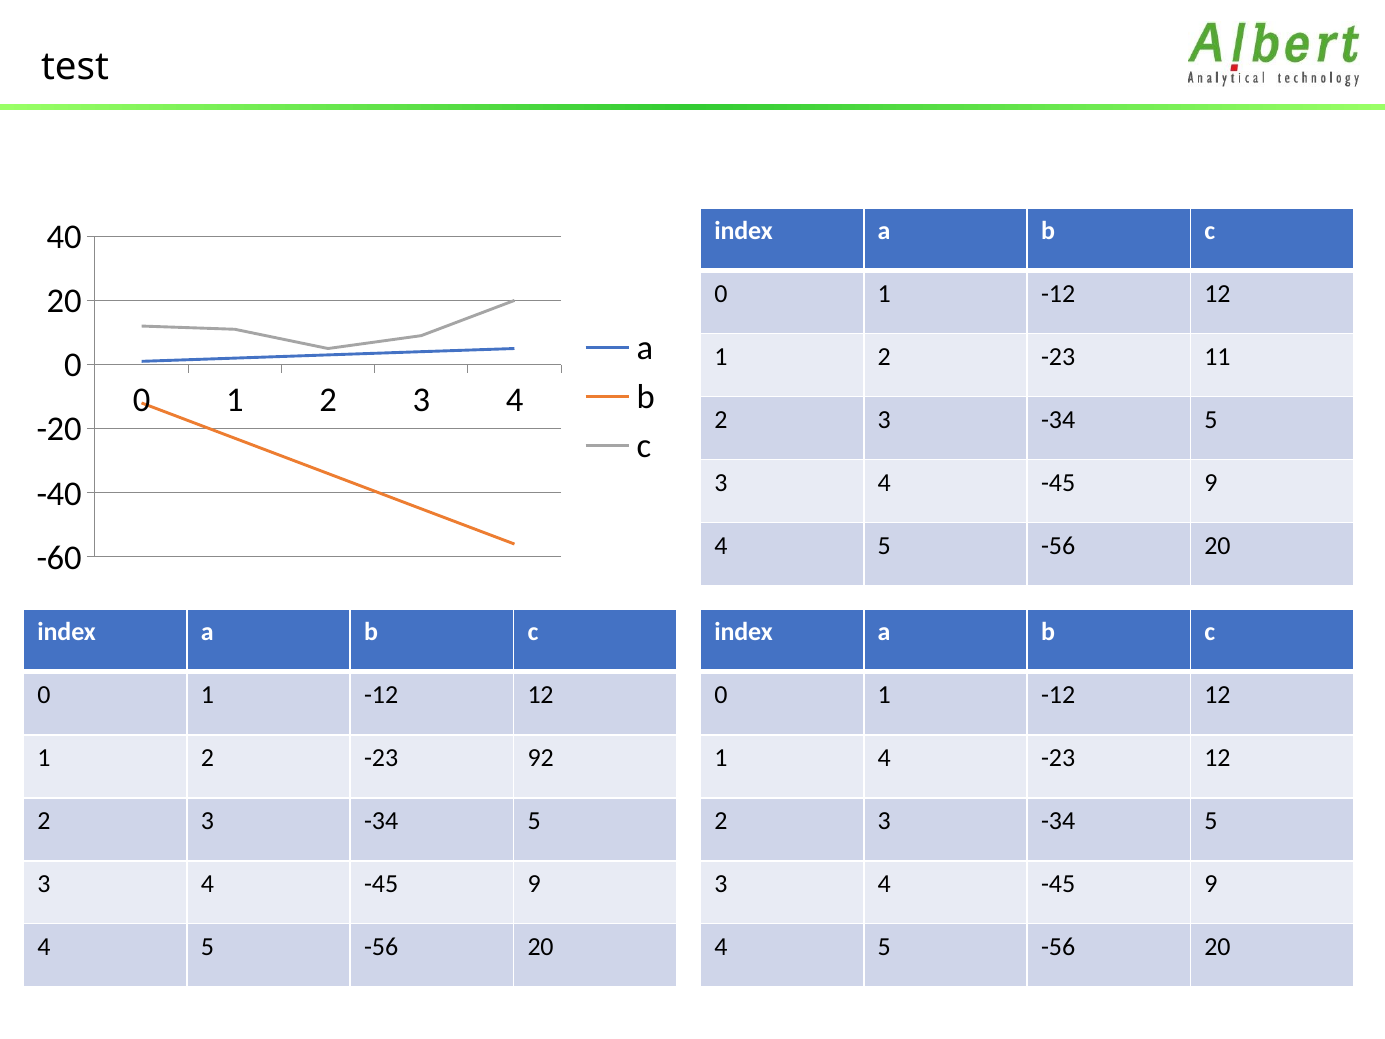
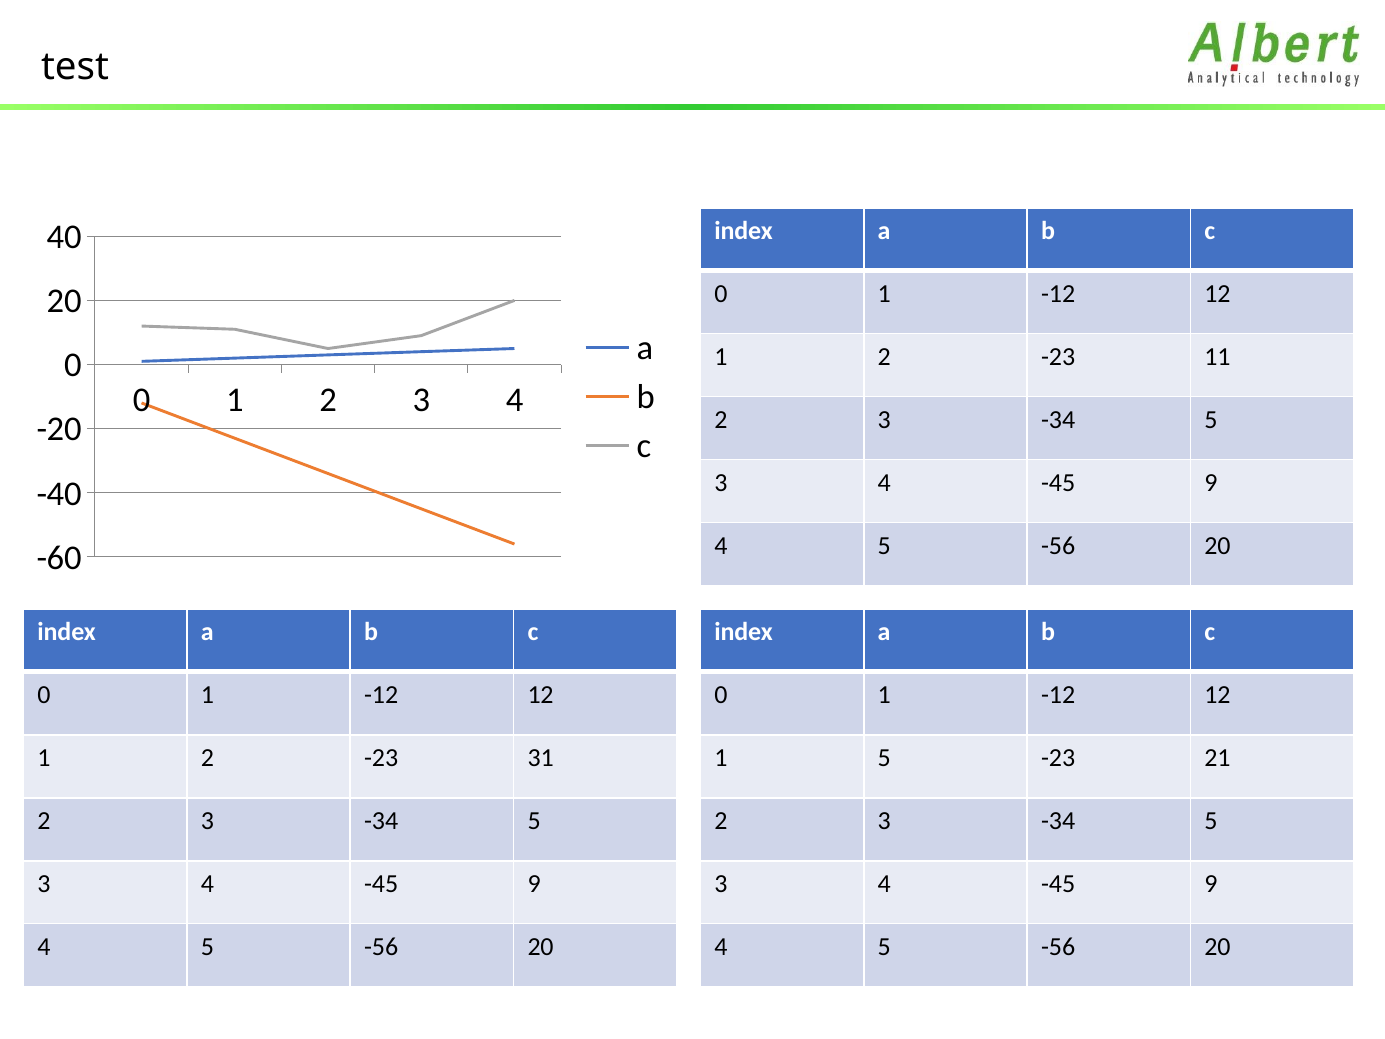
92: 92 -> 31 (541, 758)
1 4: 4 -> 5 (884, 758)
-23 12: 12 -> 21 (1218, 758)
